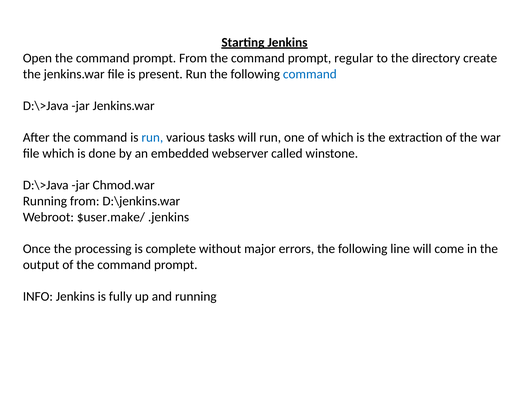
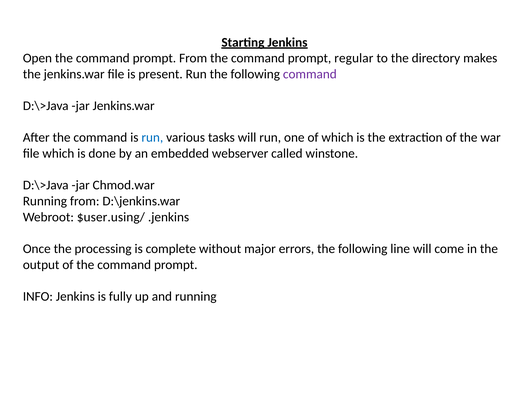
create: create -> makes (480, 58)
command colour: blue -> purple (310, 74)
$user.make/: $user.make/ -> $user.using/ (111, 217)
